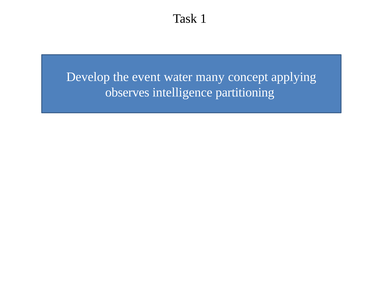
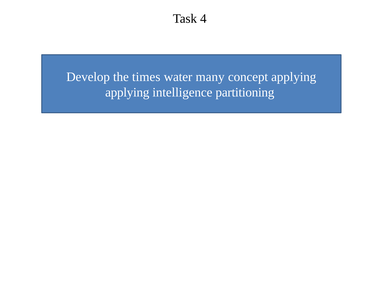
1: 1 -> 4 (203, 19)
event: event -> times (146, 77)
observes: observes -> applying (127, 92)
